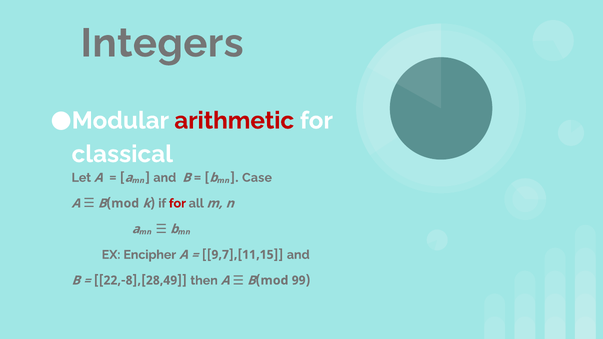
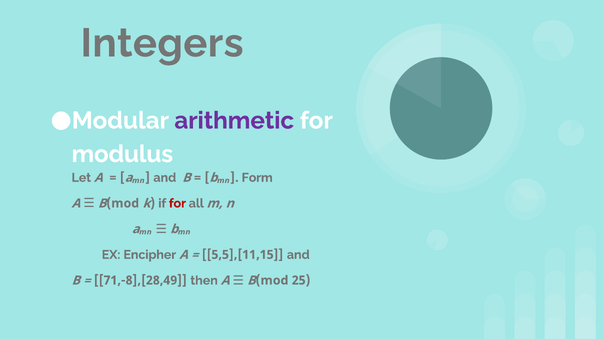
arithmetic colour: red -> purple (234, 121)
classical: classical -> modulus (122, 154)
Case: Case -> Form (257, 178)
9,7],[11,15: 9,7],[11,15 -> 5,5],[11,15 (243, 255)
22,-8],[28,49: 22,-8],[28,49 -> 71,-8],[28,49 (140, 281)
99: 99 -> 25 (301, 281)
